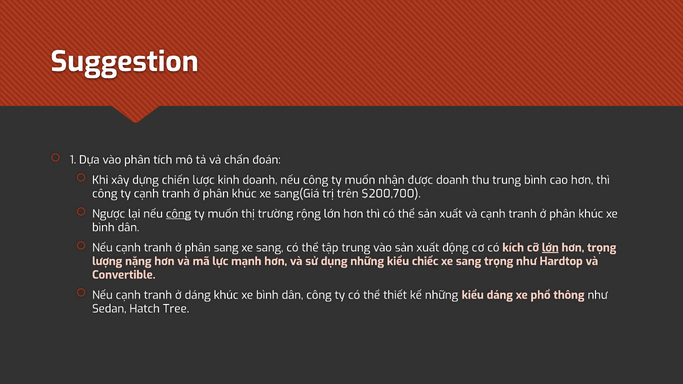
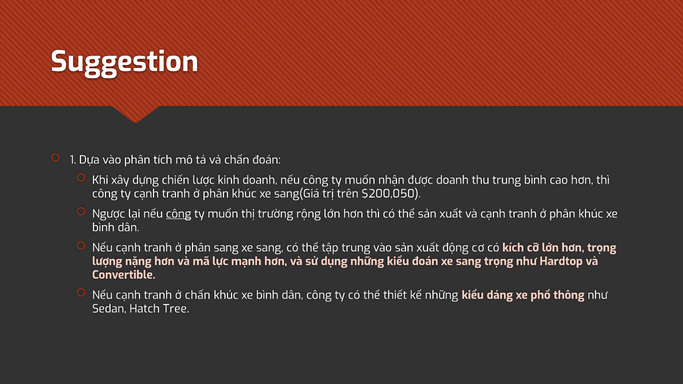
$200,700: $200,700 -> $200,050 (391, 194)
lớn underline: present -> none (550, 248)
kiểu chiếc: chiếc -> đoán (425, 261)
ở dáng: dáng -> chấn (198, 295)
